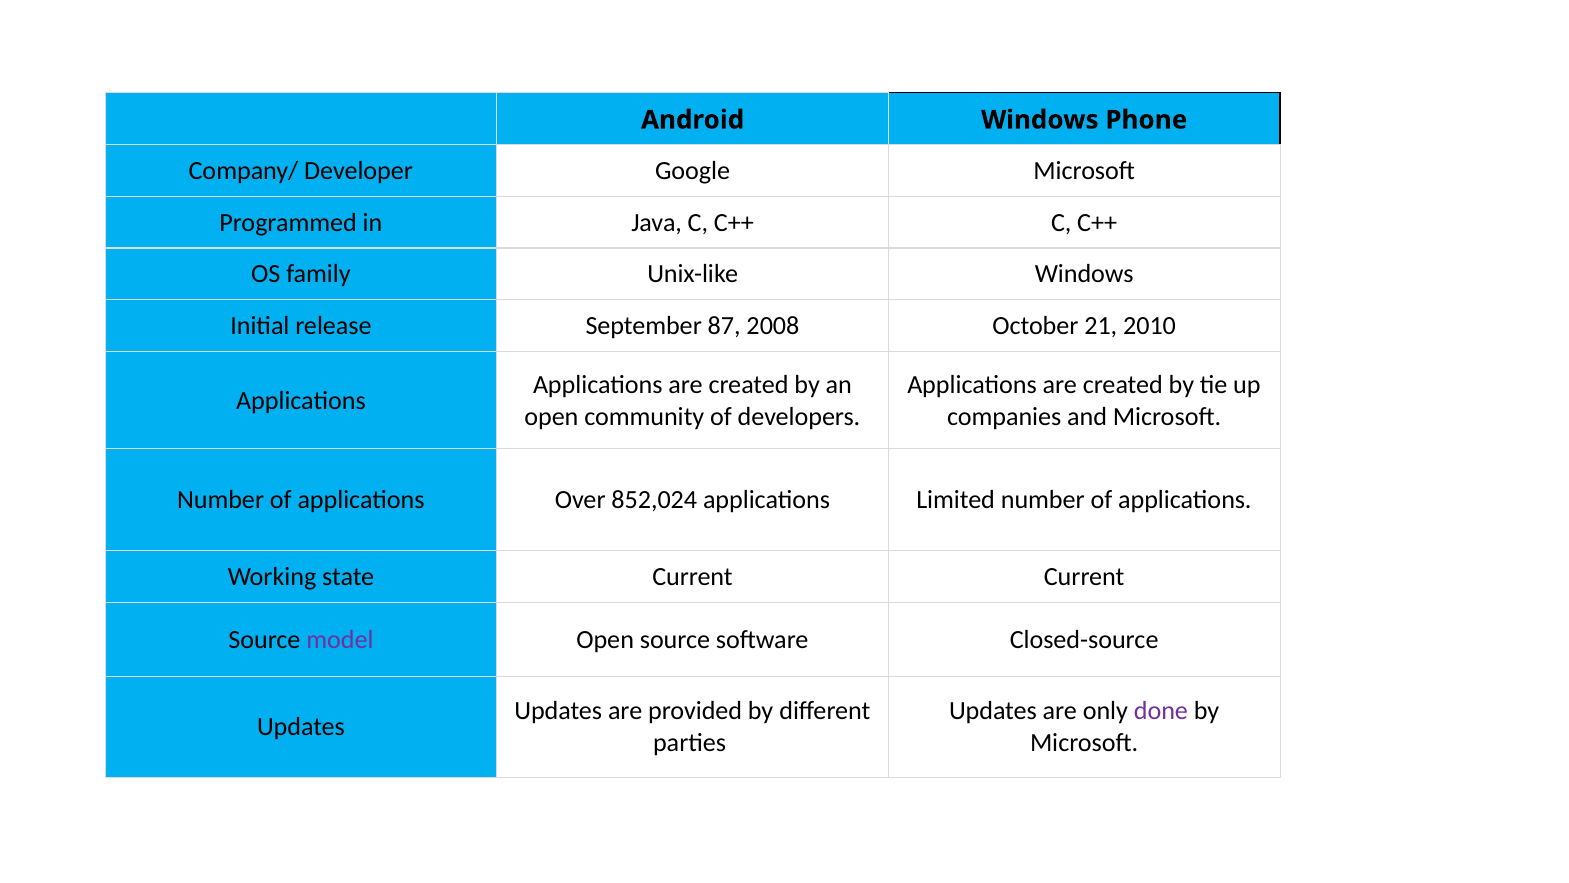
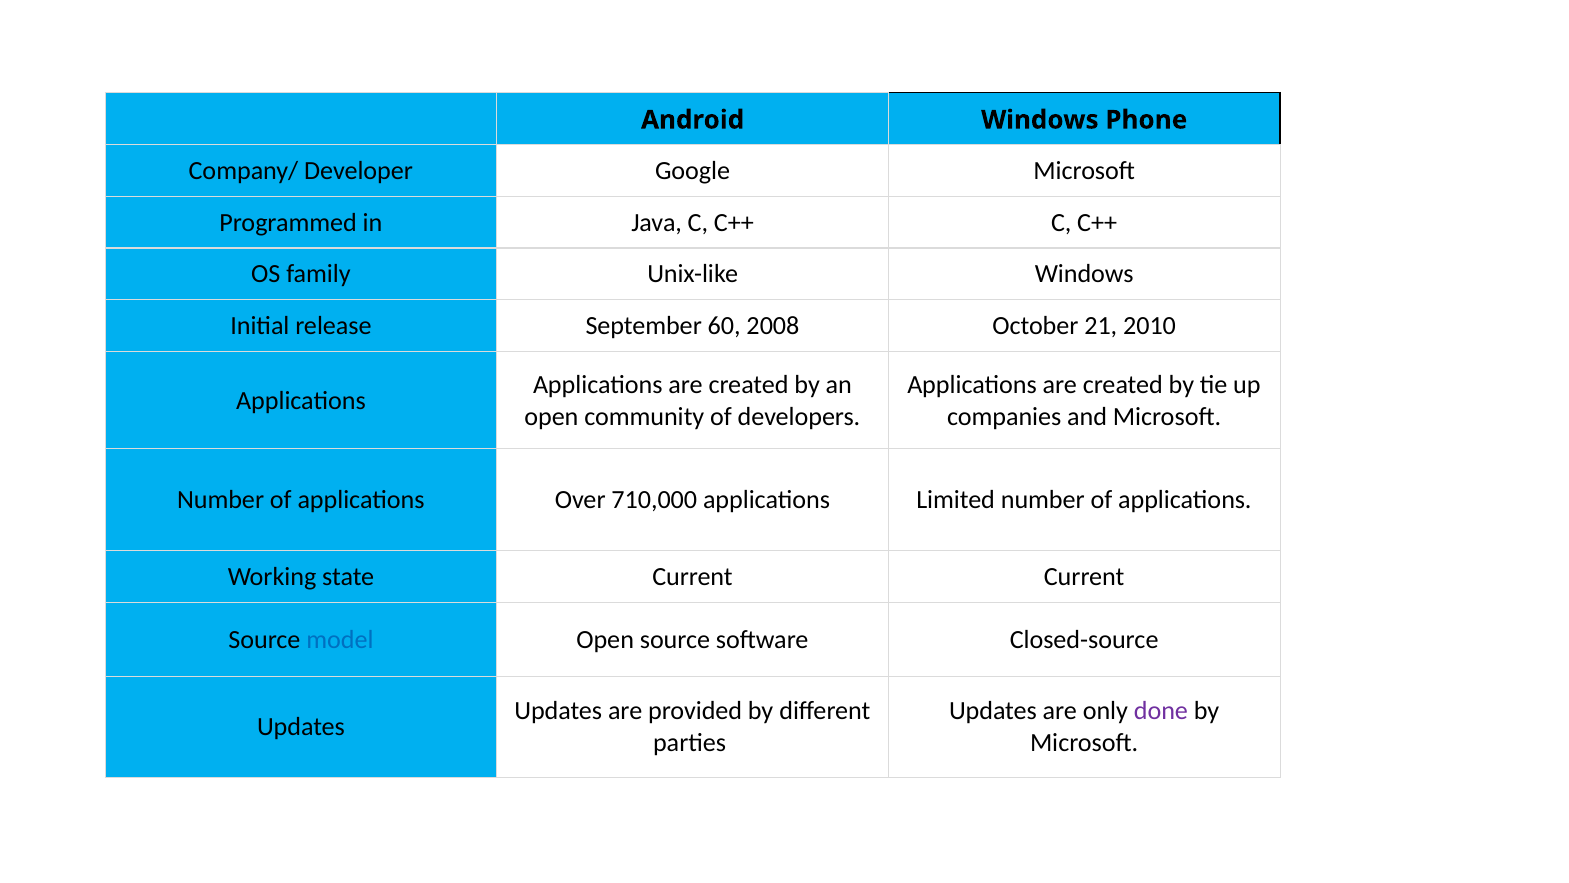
87: 87 -> 60 (724, 326)
852,024: 852,024 -> 710,000 (654, 500)
model colour: purple -> blue (340, 639)
